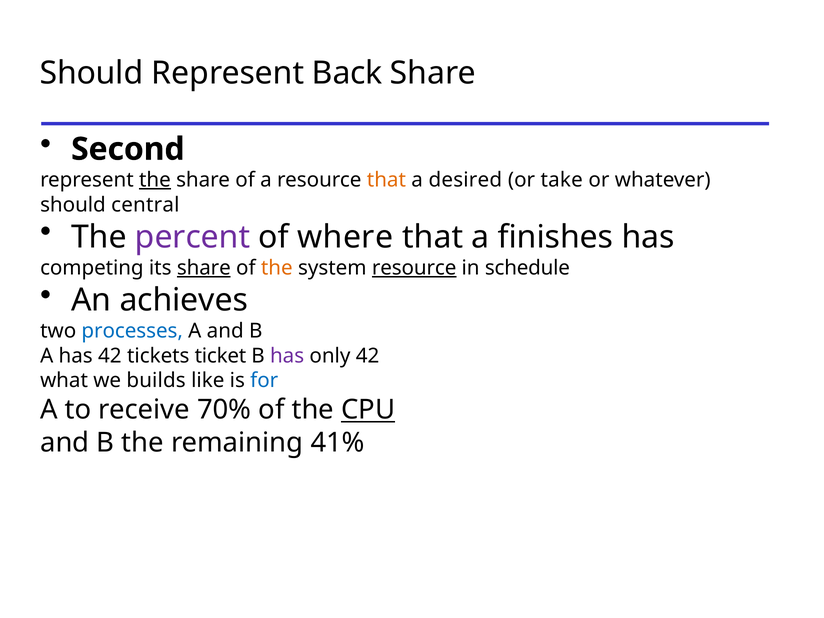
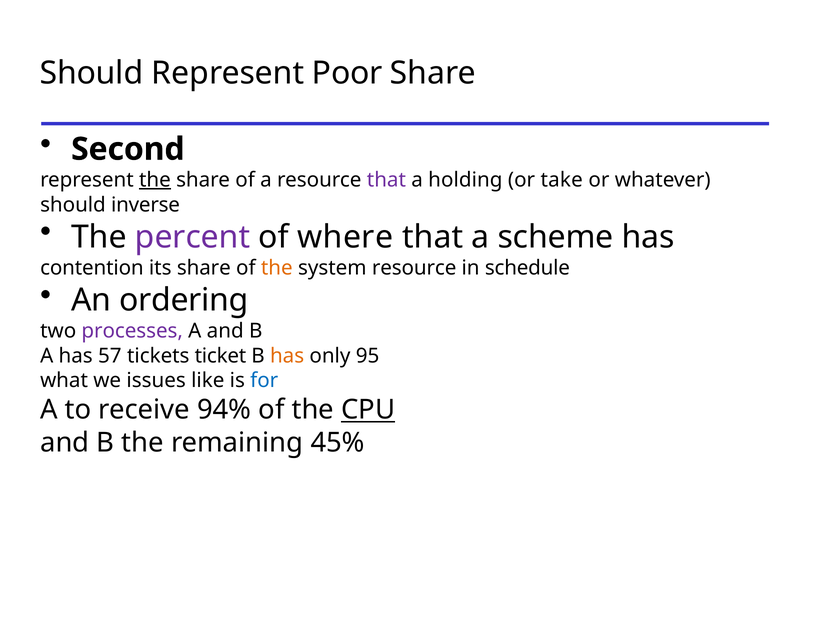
Back: Back -> Poor (347, 73)
that colour: orange -> purple (386, 180)
desired: desired -> holding (465, 180)
central: central -> inverse (146, 205)
finishes: finishes -> scheme (556, 237)
competing: competing -> contention (92, 268)
share underline: present -> none (204, 268)
resource underline: present -> none (414, 268)
achieves: achieves -> ordering (184, 300)
processes colour: blue -> purple (132, 331)
has 42: 42 -> 57 (110, 356)
has colour: purple -> orange (287, 356)
only 42: 42 -> 95 (368, 356)
builds: builds -> issues (156, 381)
70%: 70% -> 94% (224, 410)
41%: 41% -> 45% (338, 443)
